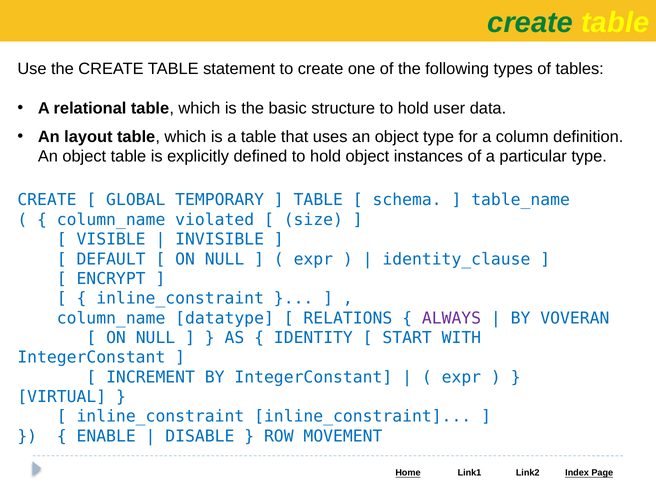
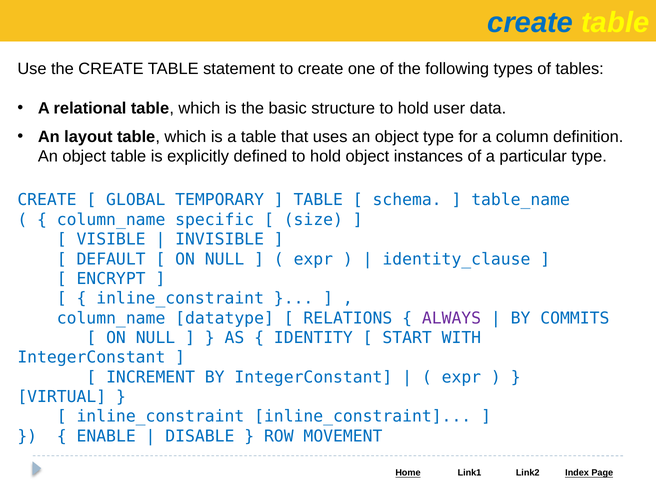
create colour: green -> blue (530, 23)
violated: violated -> specific (215, 220)
VOVERAN: VOVERAN -> COMMITS (575, 318)
